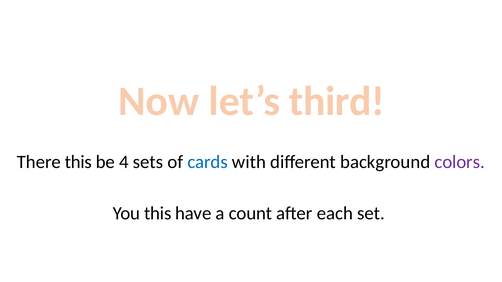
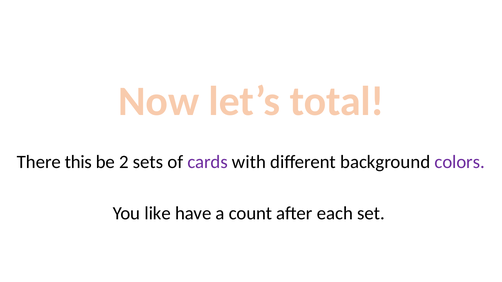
third: third -> total (337, 101)
4: 4 -> 2 (124, 162)
cards colour: blue -> purple (208, 162)
You this: this -> like (158, 213)
